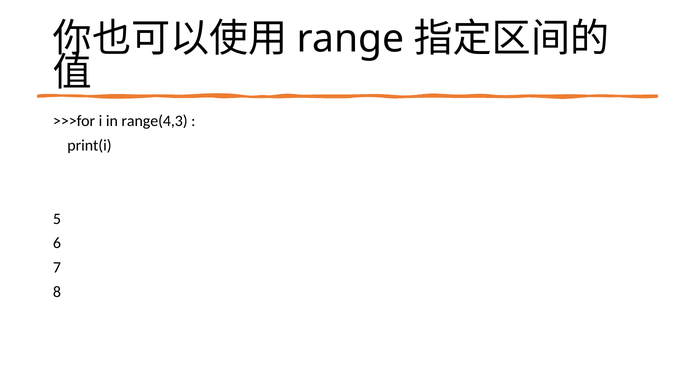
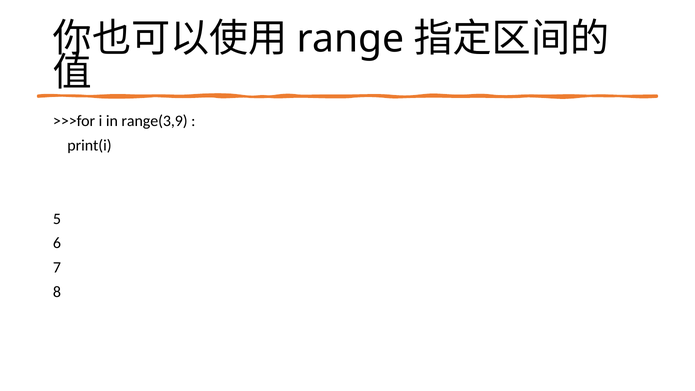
range(4,3: range(4,3 -> range(3,9 (155, 121)
